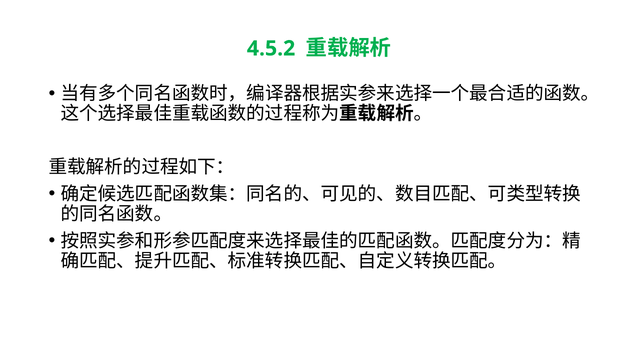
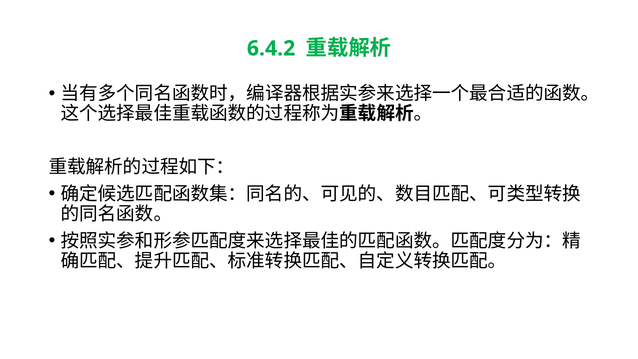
4.5.2: 4.5.2 -> 6.4.2 (271, 48)
